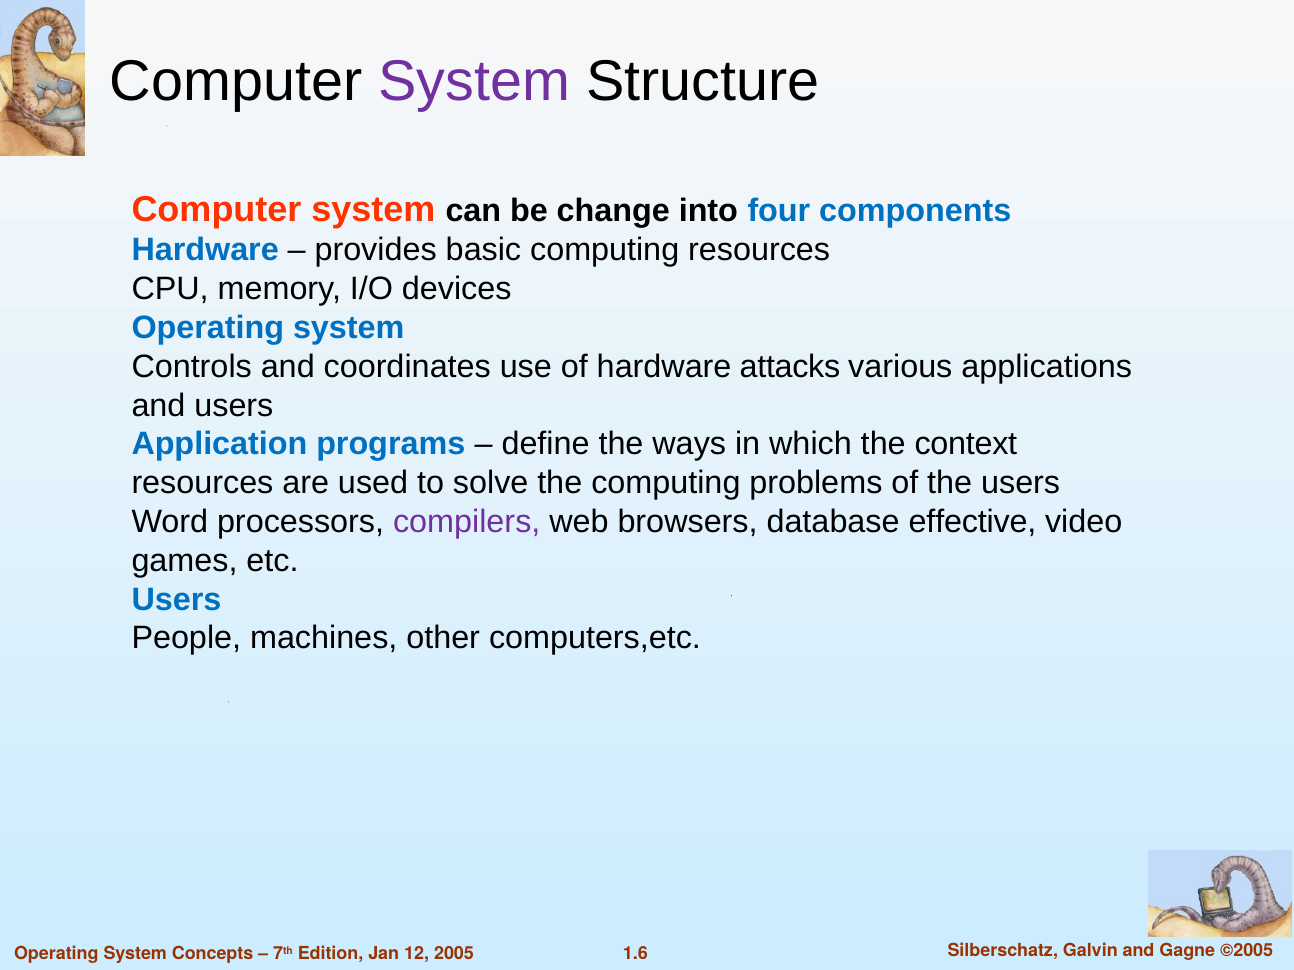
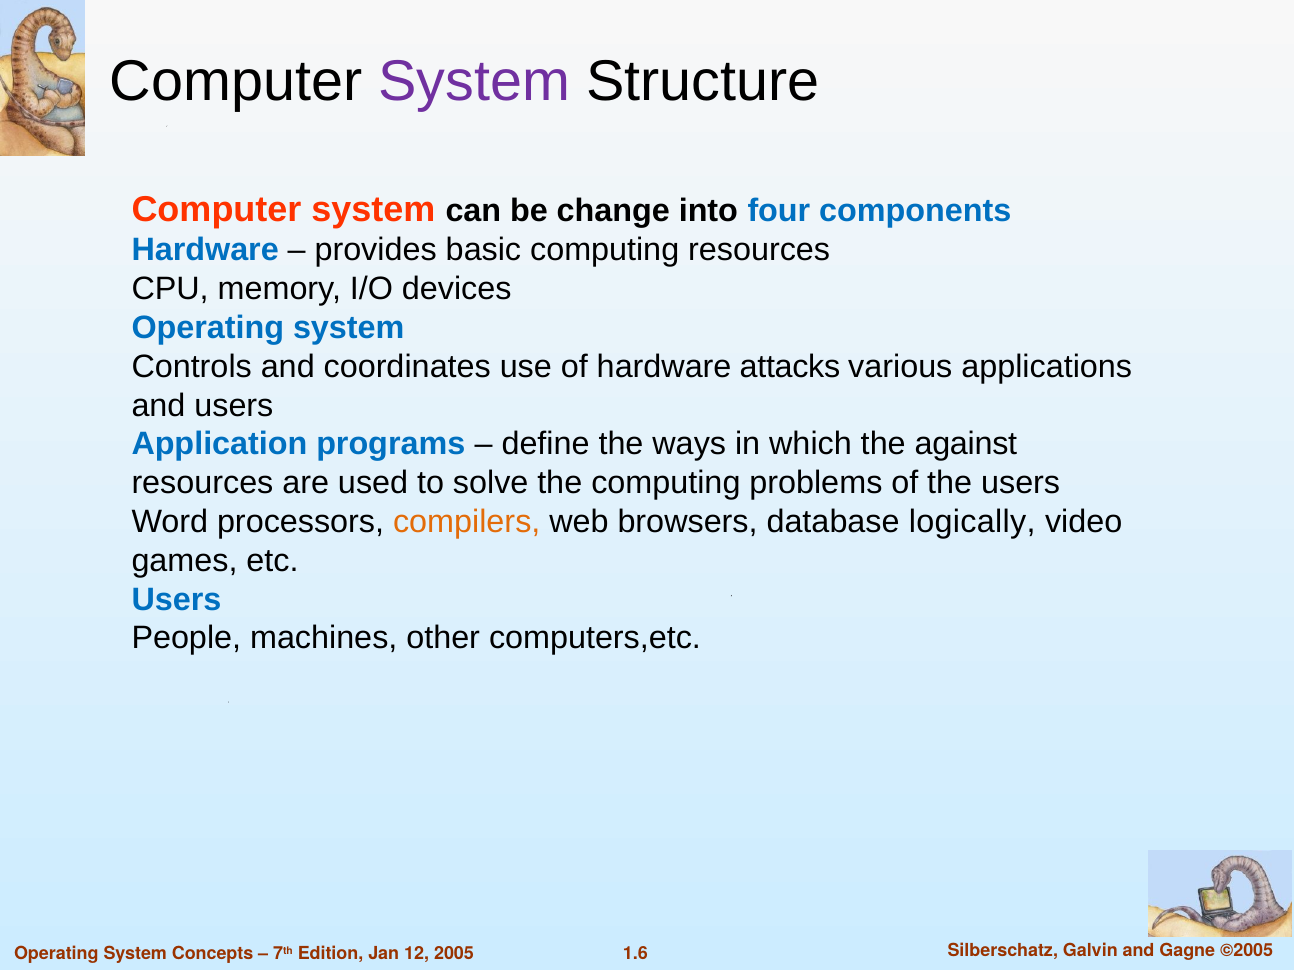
context: context -> against (966, 444)
compilers colour: purple -> orange (467, 522)
effective: effective -> logically (972, 522)
